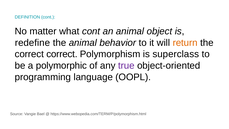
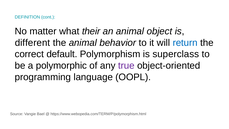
what cont: cont -> their (91, 31)
redefine: redefine -> different (32, 43)
return colour: orange -> blue (185, 43)
correct correct: correct -> default (62, 54)
